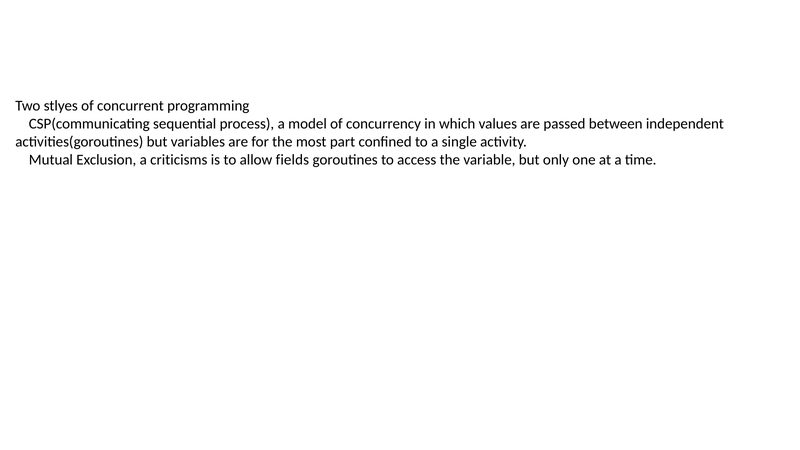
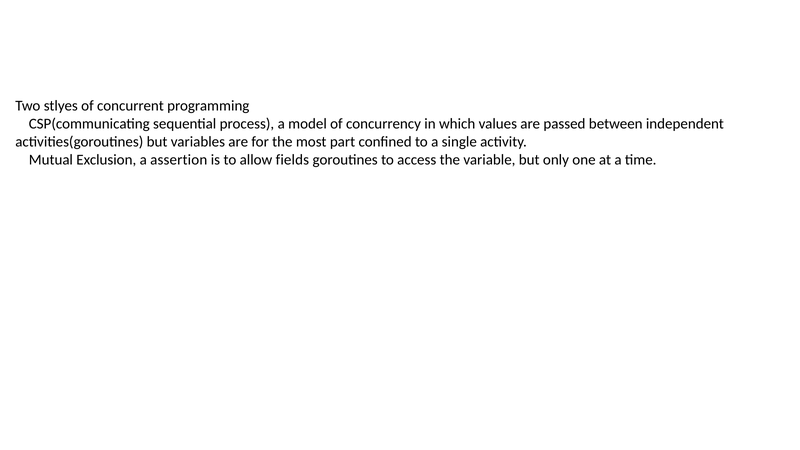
criticisms: criticisms -> assertion (179, 160)
